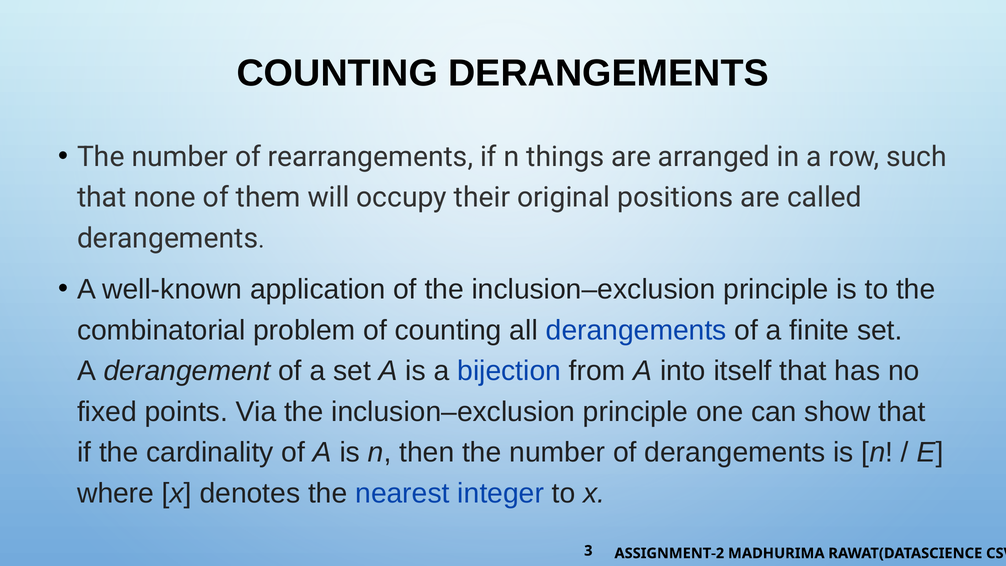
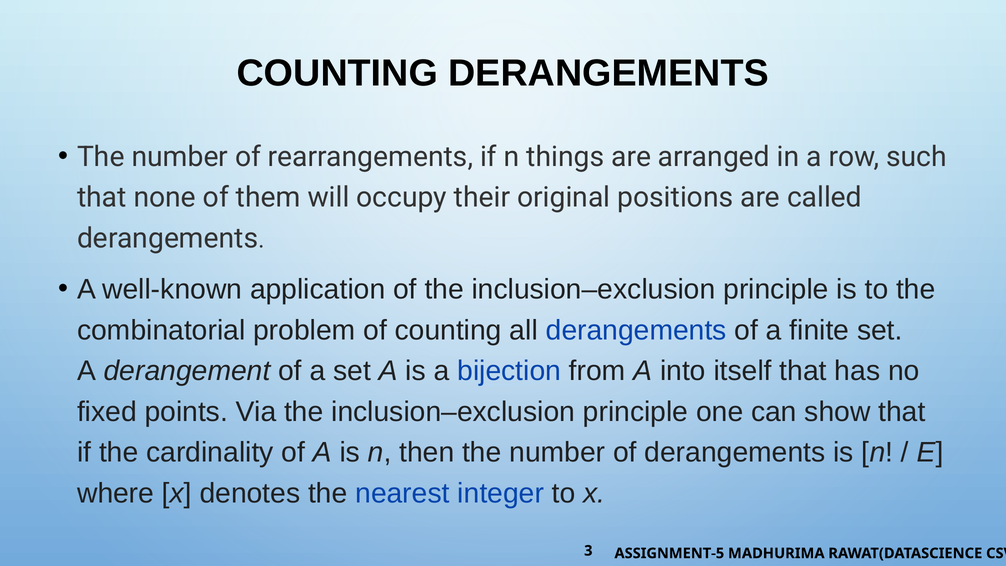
ASSIGNMENT-2: ASSIGNMENT-2 -> ASSIGNMENT-5 (669, 553)
